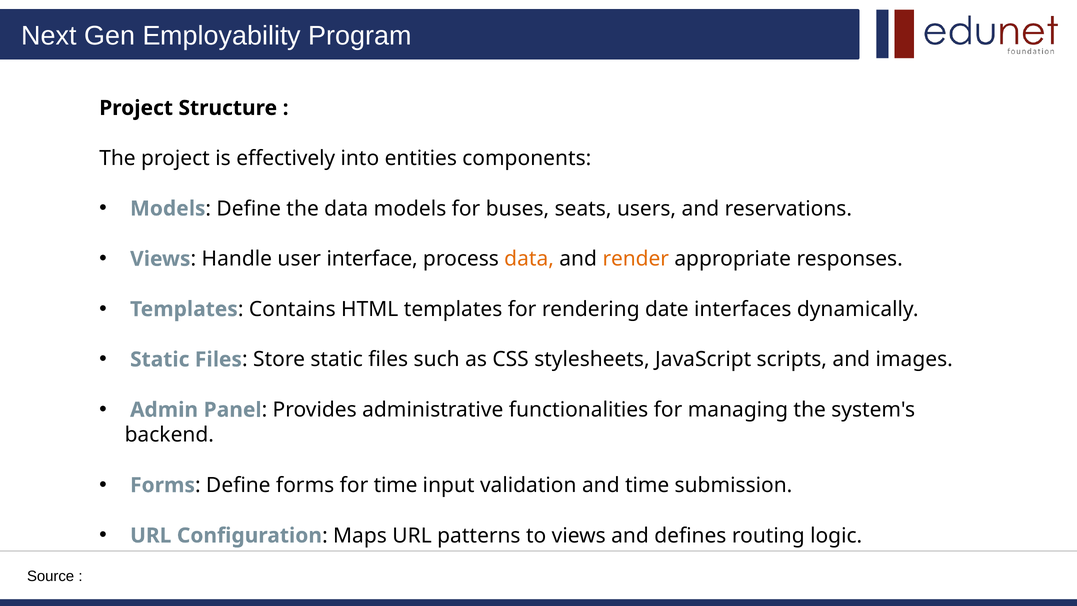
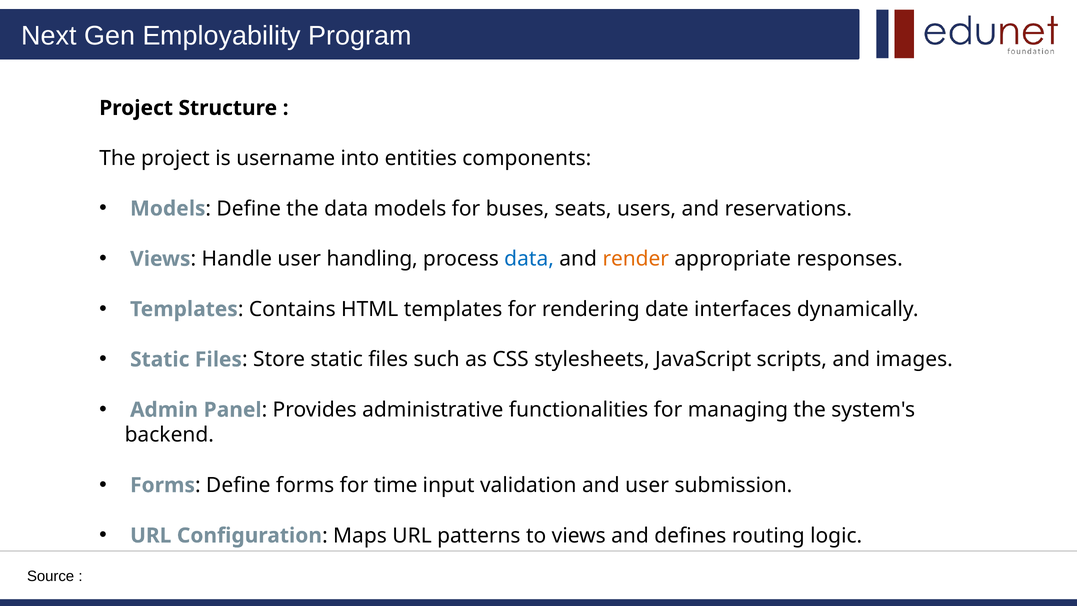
effectively: effectively -> username (286, 158)
interface: interface -> handling (372, 259)
data colour: orange -> blue (529, 259)
and time: time -> user (647, 485)
